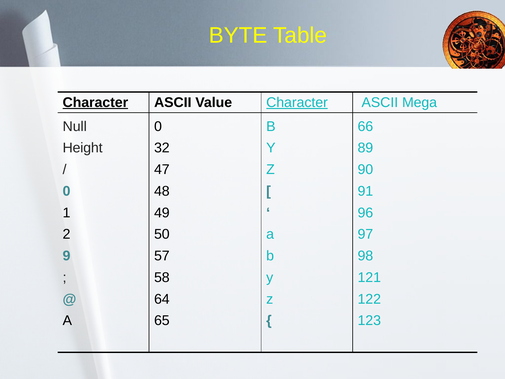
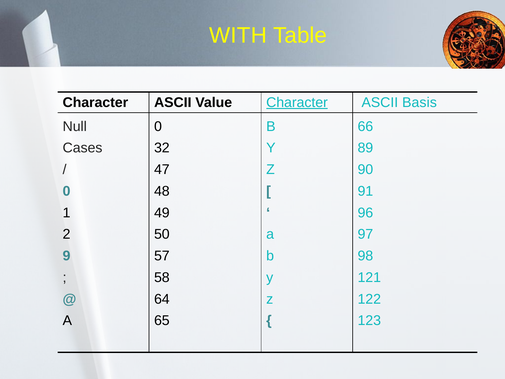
BYTE: BYTE -> WITH (238, 35)
Character underline: present -> none (95, 102)
Mega: Mega -> Basis (419, 102)
Height: Height -> Cases (83, 148)
